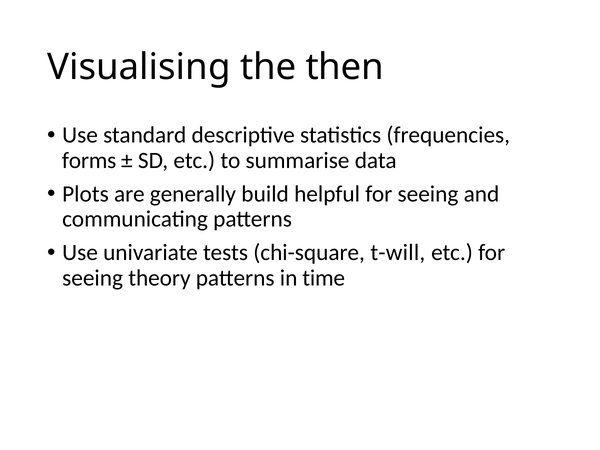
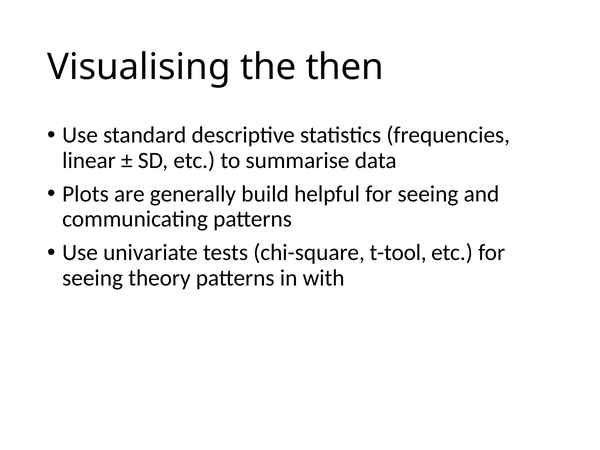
forms: forms -> linear (89, 160)
t-will: t-will -> t-tool (398, 253)
time: time -> with (324, 278)
